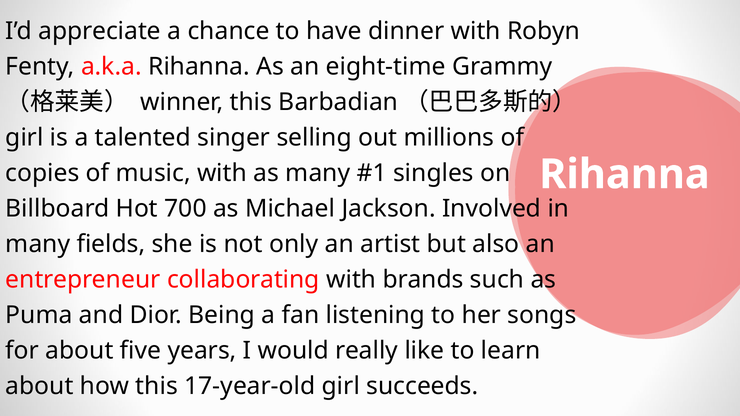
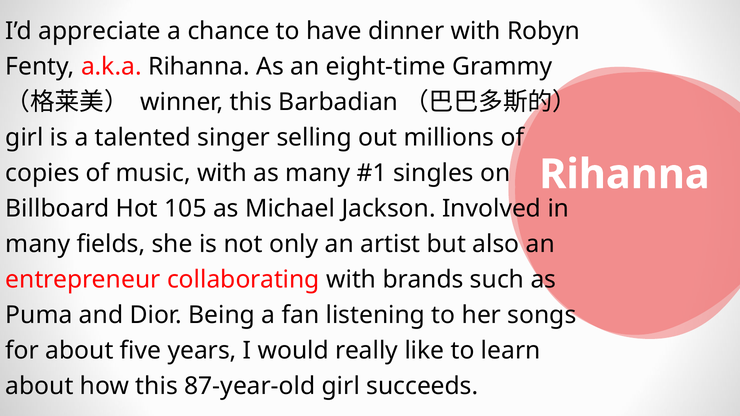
700: 700 -> 105 (185, 209)
17-year-old: 17-year-old -> 87-year-old (250, 386)
